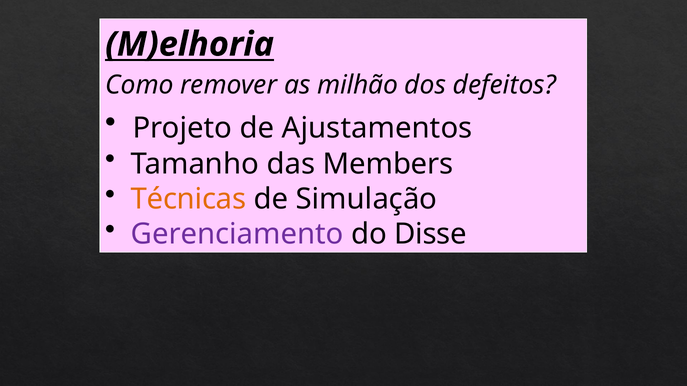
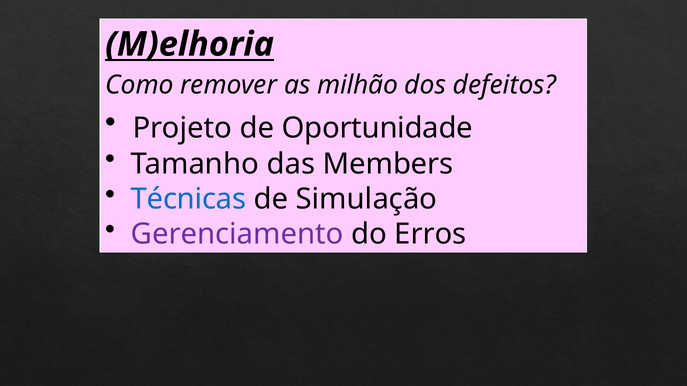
Ajustamentos: Ajustamentos -> Oportunidade (377, 128)
Técnicas colour: orange -> blue (188, 199)
Disse: Disse -> Erros (430, 234)
